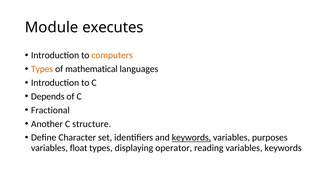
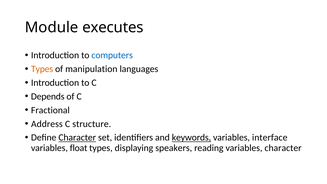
computers colour: orange -> blue (112, 55)
mathematical: mathematical -> manipulation (91, 69)
Another: Another -> Address (47, 124)
Character underline: none -> present (77, 138)
purposes: purposes -> interface (270, 138)
operator: operator -> speakers (174, 148)
variables keywords: keywords -> character (283, 148)
